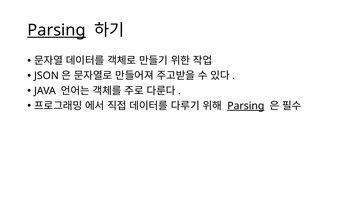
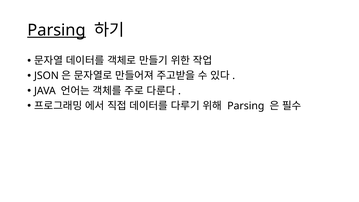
Parsing underline: present -> none (246, 106)
